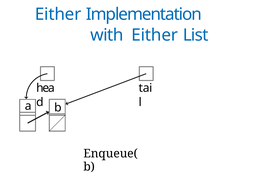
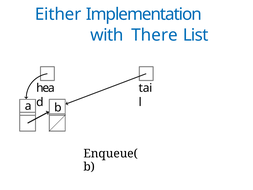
with Either: Either -> There (155, 35)
